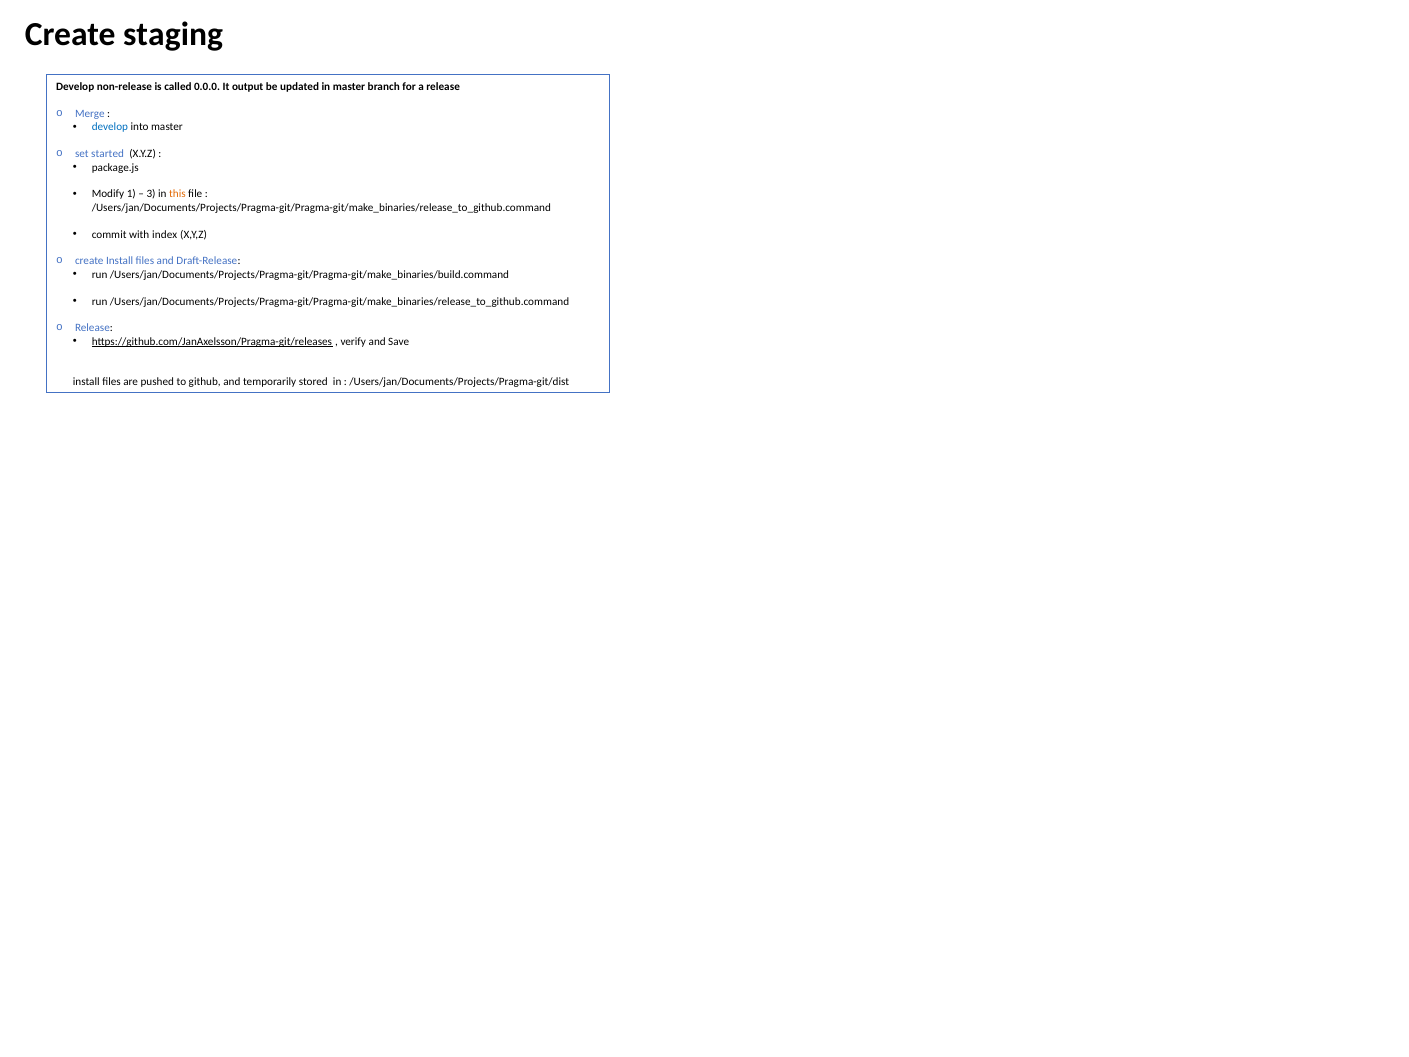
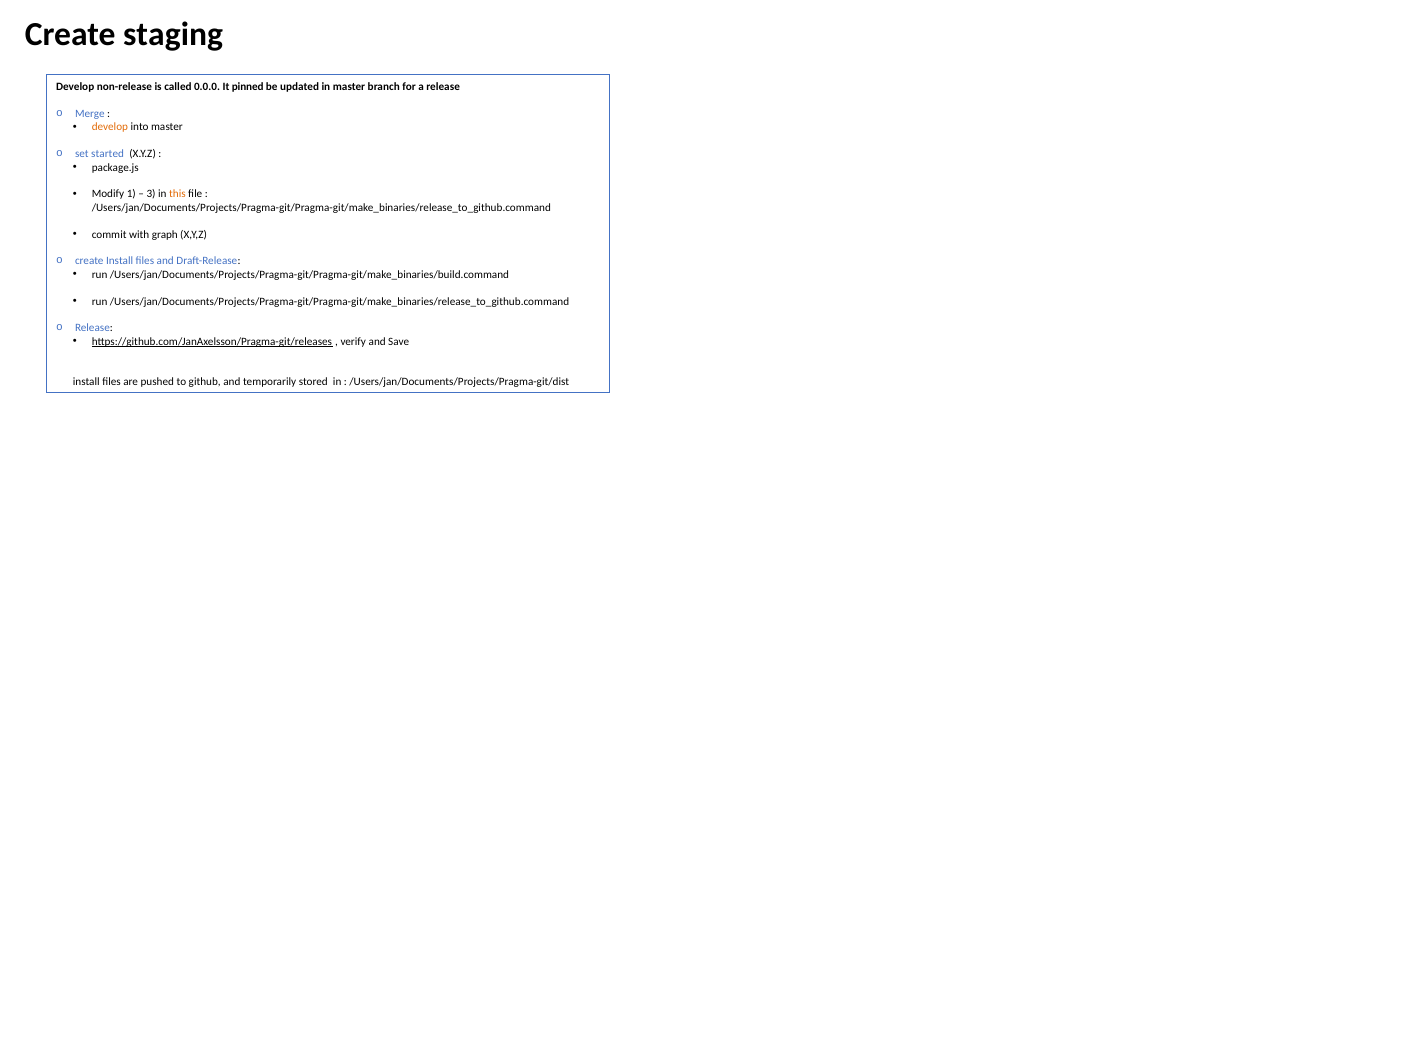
output: output -> pinned (248, 87)
develop colour: blue -> orange (110, 127)
index: index -> graph (165, 234)
